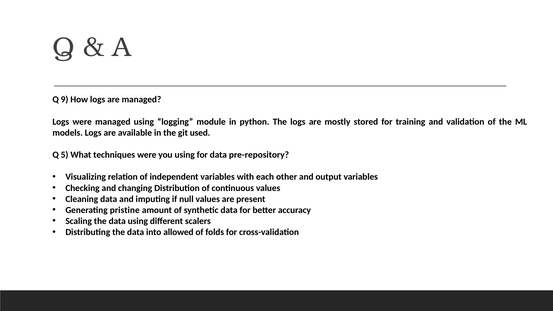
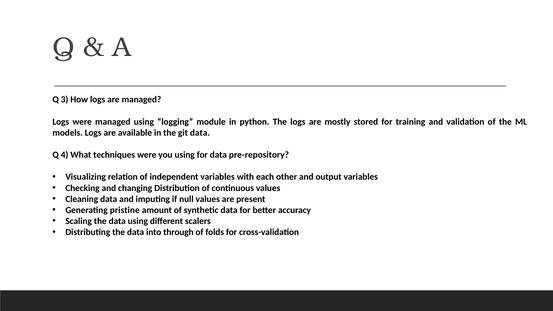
9: 9 -> 3 (65, 100)
git used: used -> data (200, 133)
5: 5 -> 4 (65, 155)
allowed: allowed -> through (178, 232)
